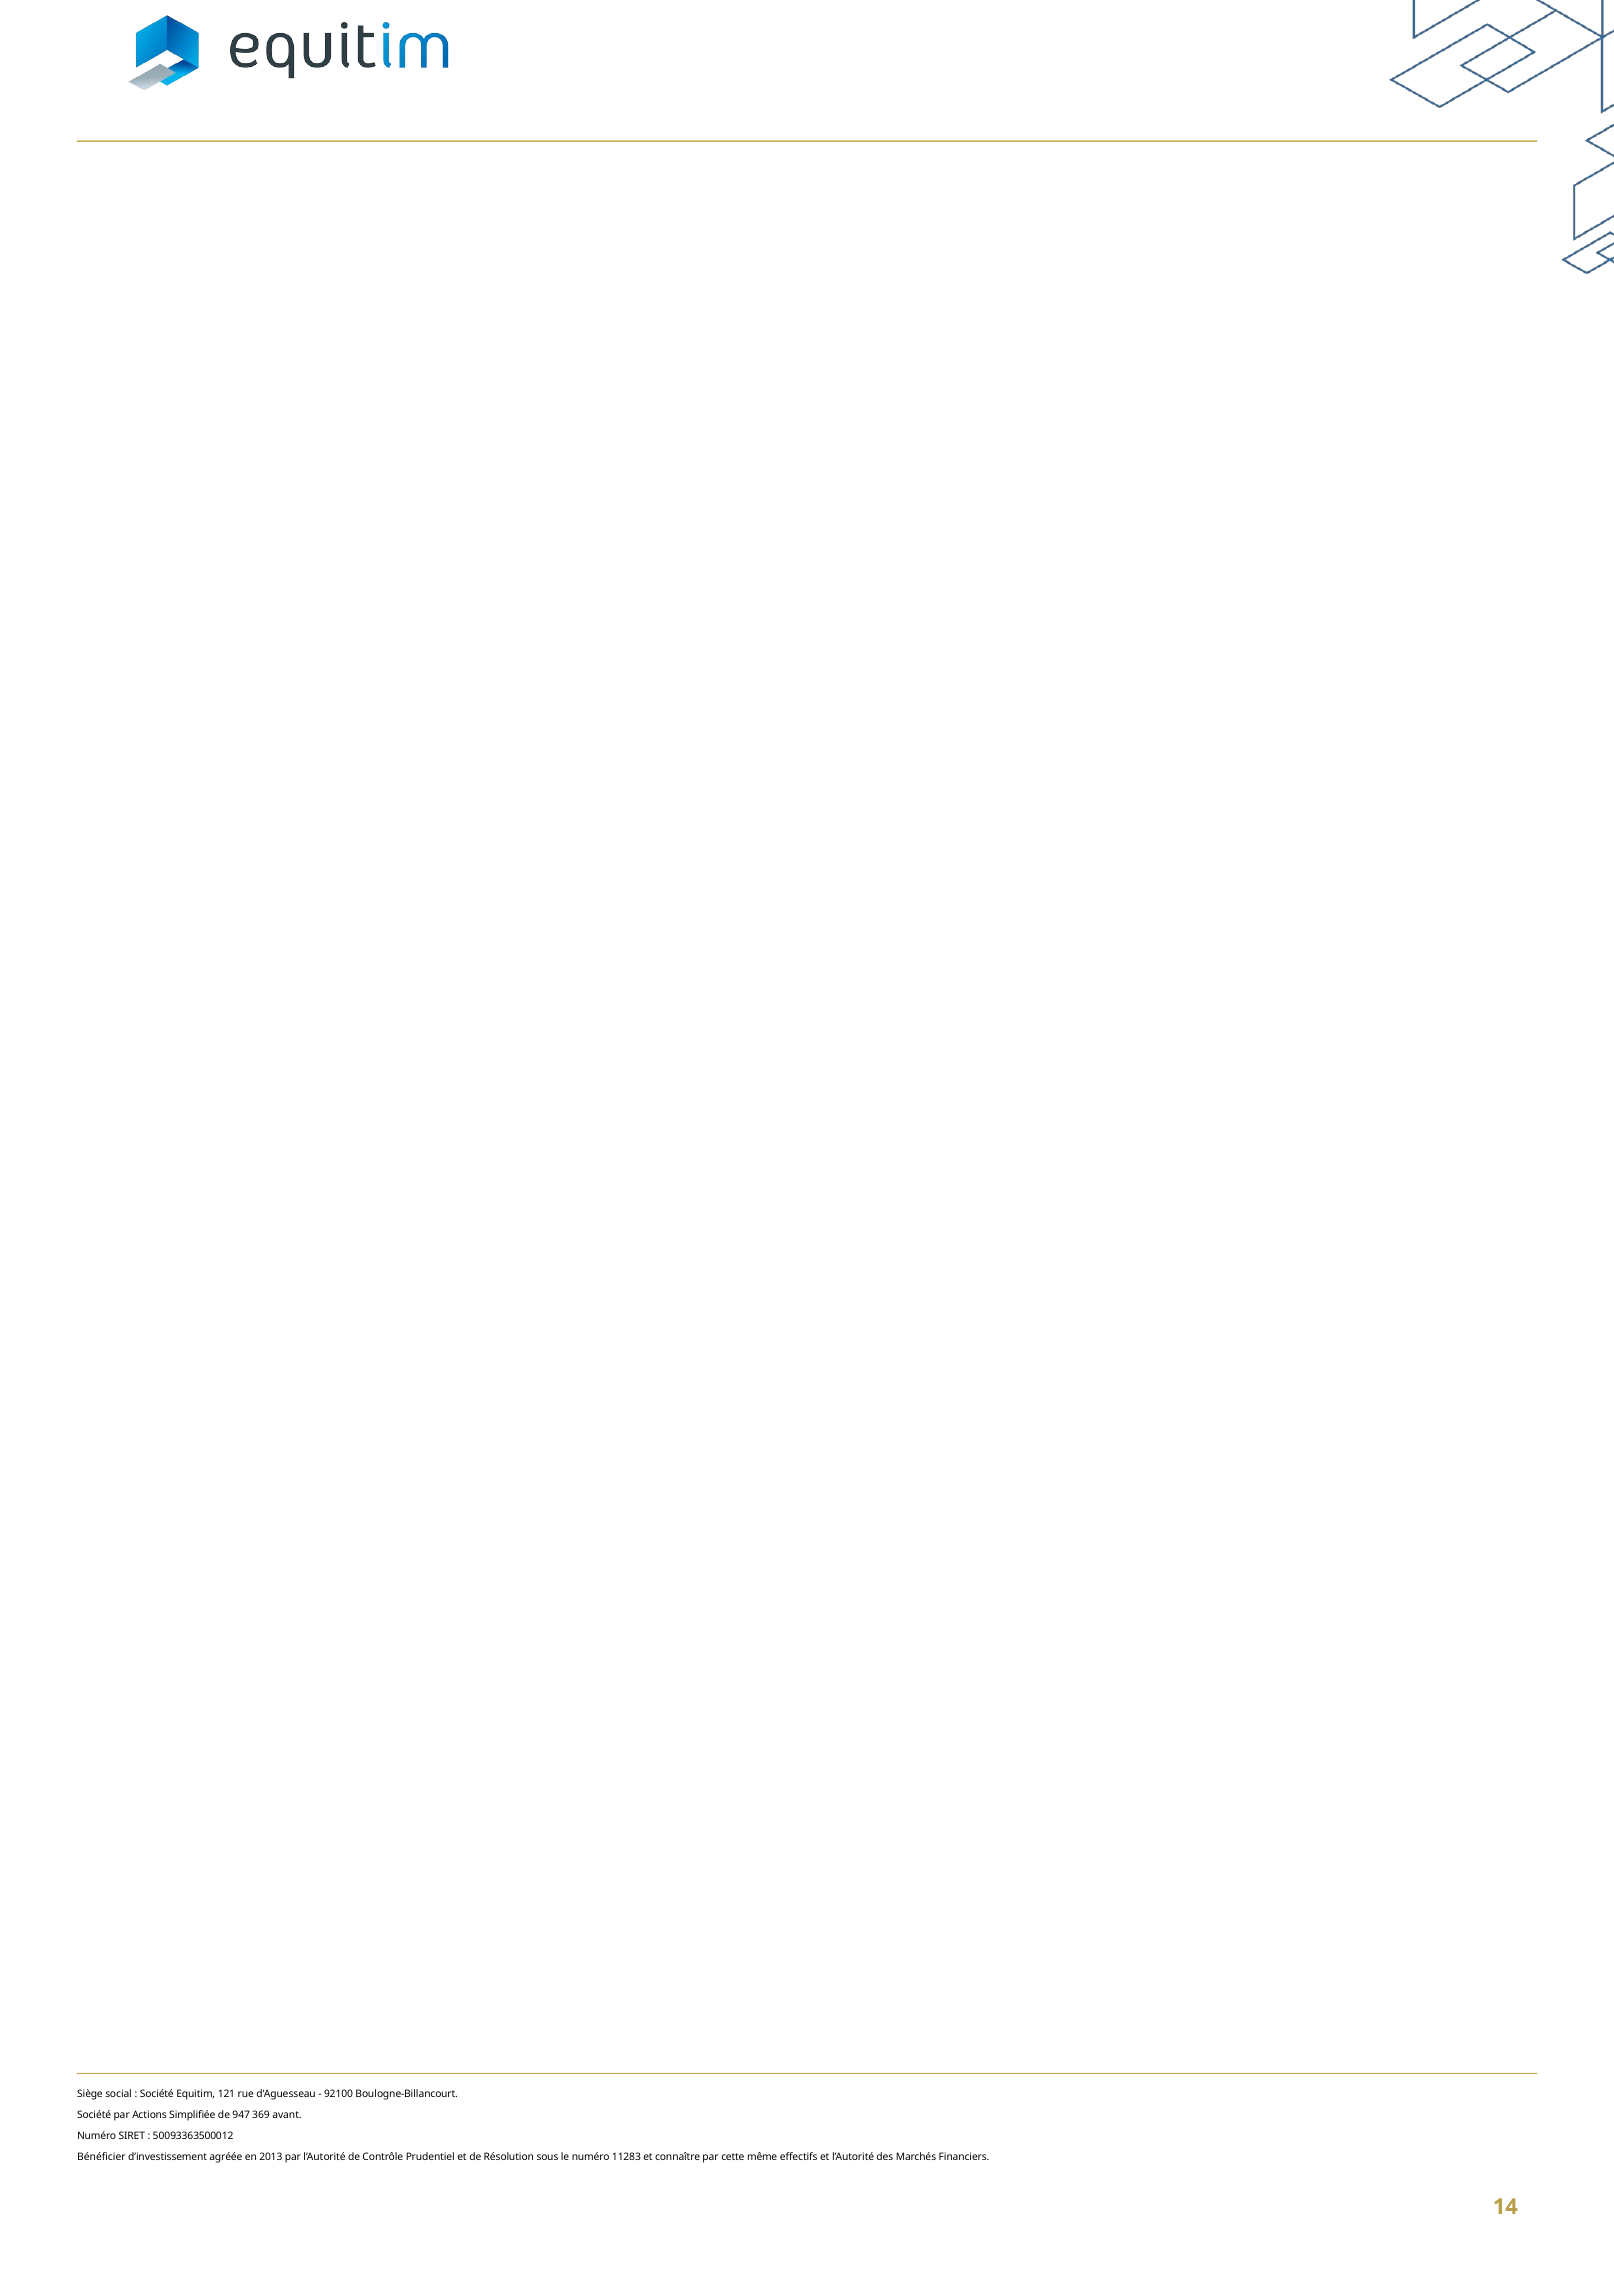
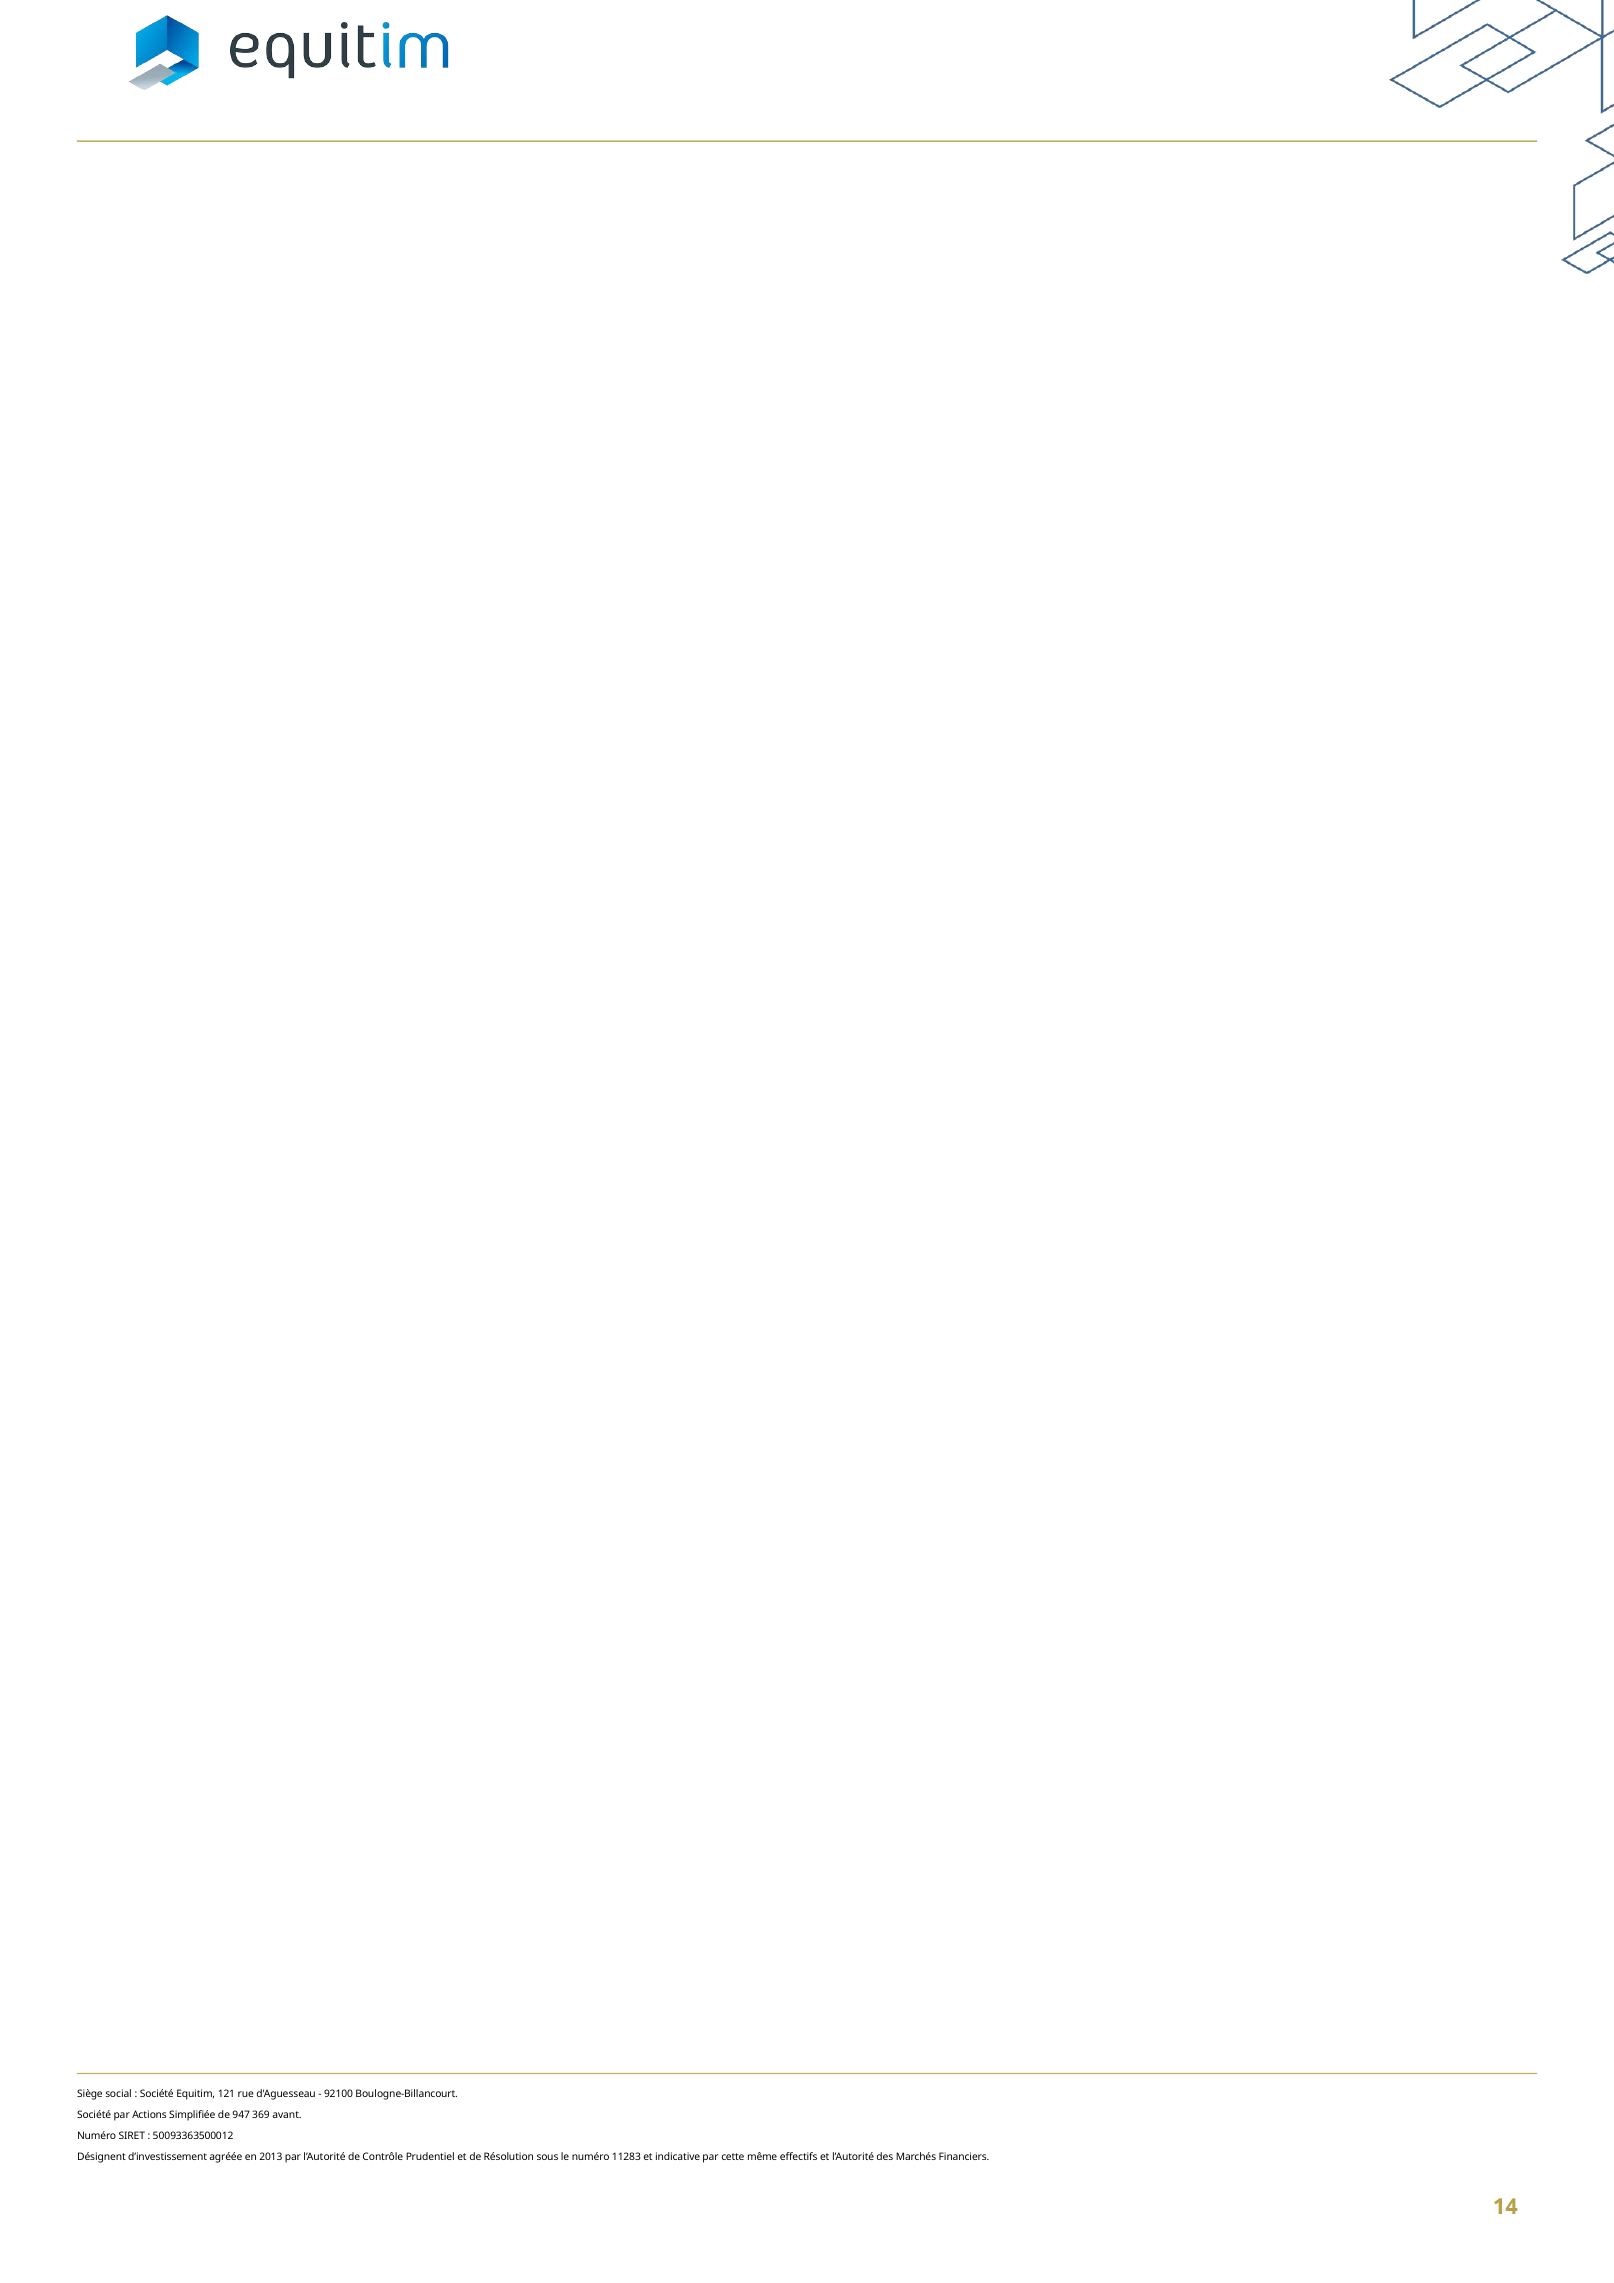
Bénéficier: Bénéficier -> Désignent (101, 2157)
connaître: connaître -> indicative (678, 2157)
